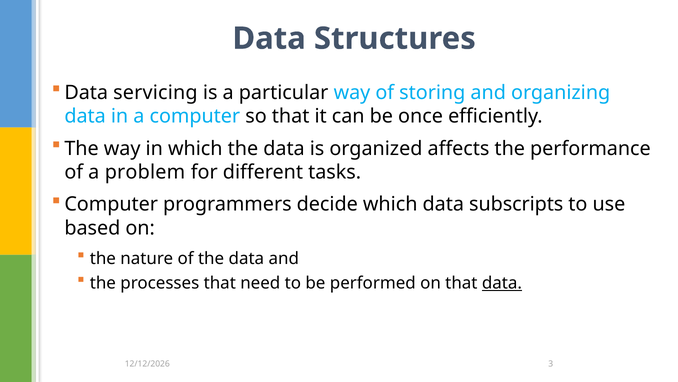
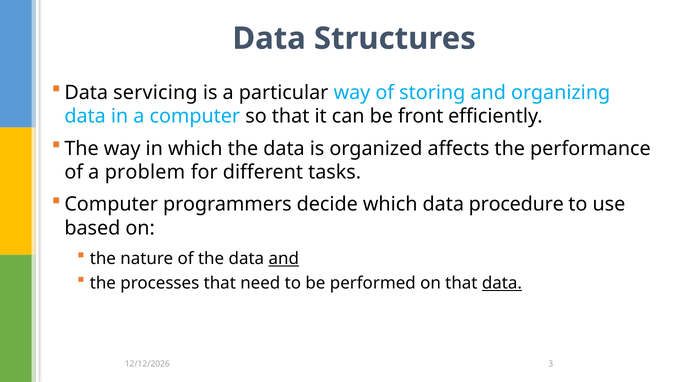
once: once -> front (421, 116)
subscripts: subscripts -> procedure (516, 204)
and underline: none -> present (284, 258)
